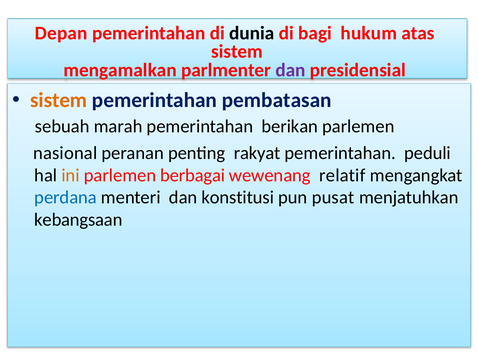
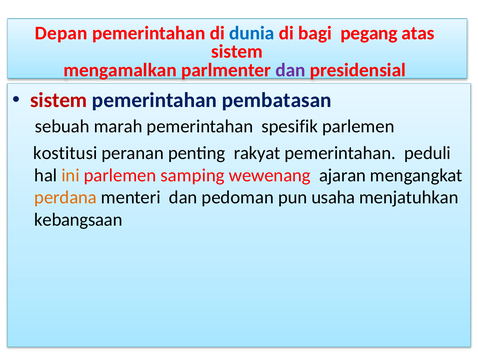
dunia colour: black -> blue (252, 33)
hukum: hukum -> pegang (369, 33)
sistem colour: orange -> red (59, 100)
berikan: berikan -> spesifik (290, 127)
nasional: nasional -> kostitusi (65, 153)
berbagai: berbagai -> samping (193, 175)
relatif: relatif -> ajaran (343, 175)
perdana colour: blue -> orange (66, 198)
konstitusi: konstitusi -> pedoman (238, 198)
pusat: pusat -> usaha (333, 198)
